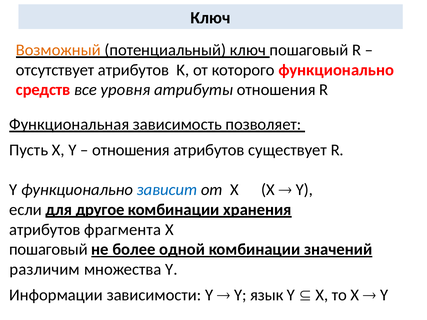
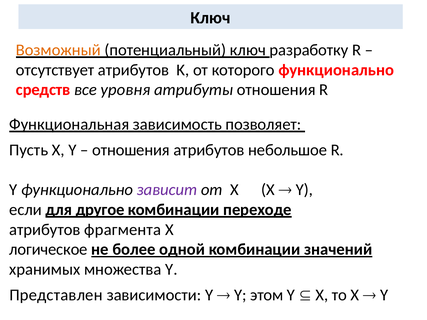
ключ пошаговый: пошаговый -> разработку (309, 50)
существует: существует -> небольшое (288, 150)
зависит colour: blue -> purple (167, 190)
хранения: хранения -> переходе (257, 210)
пошаговый: пошаговый -> логическое (48, 250)
различим: различим -> хранимых (45, 270)
Информации: Информации -> Представлен (56, 295)
язык: язык -> этом (267, 295)
